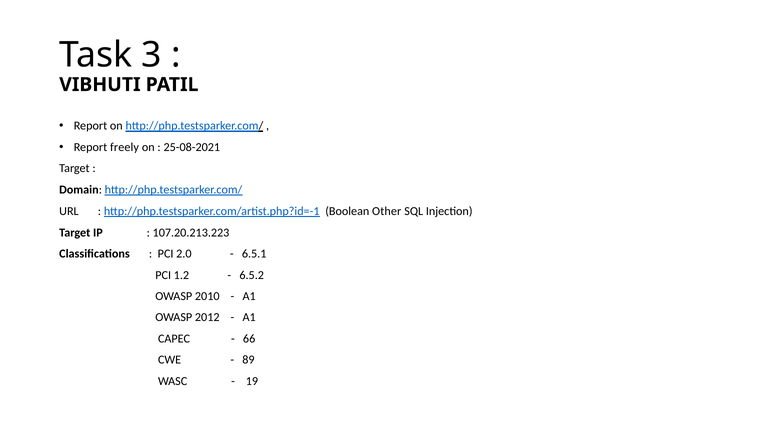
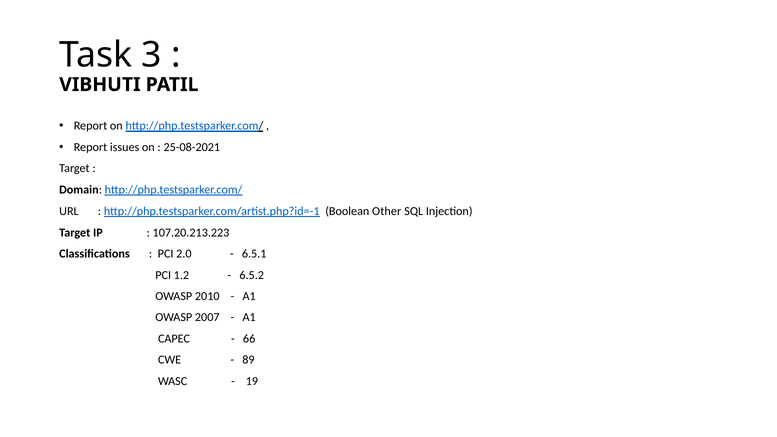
freely: freely -> issues (125, 147)
2012: 2012 -> 2007 (207, 317)
